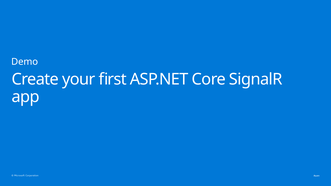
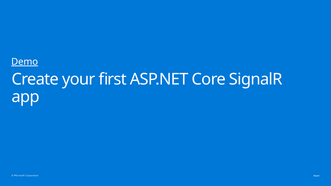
Demo underline: none -> present (25, 62)
